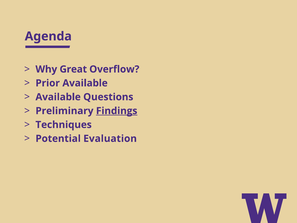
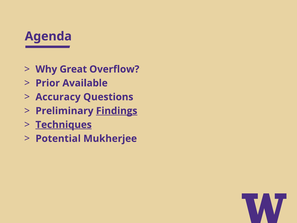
Available: Available -> Accuracy (58, 97)
Techniques underline: none -> present (64, 125)
Evaluation: Evaluation -> Mukherjee (110, 138)
